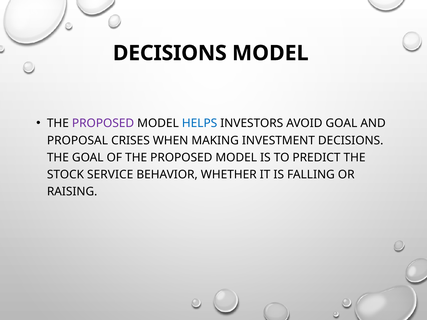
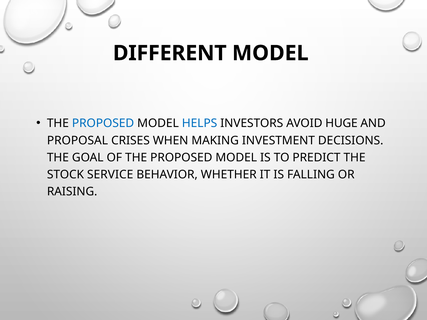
DECISIONS: DECISIONS -> DIFFERENT (170, 53)
PROPOSED colour: purple -> blue (103, 123)
AVOID GOAL: GOAL -> HUGE (342, 123)
